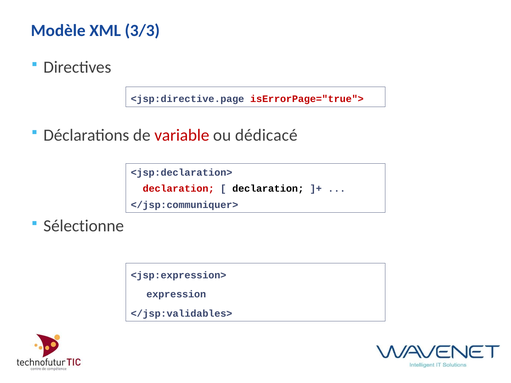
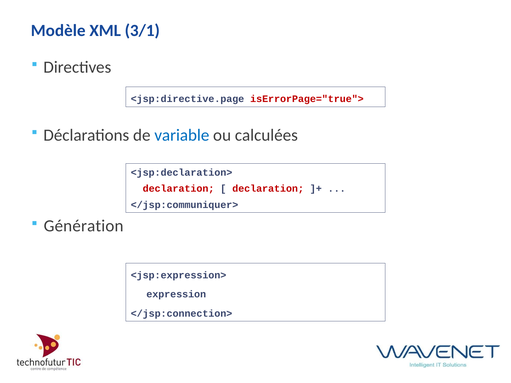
3/3: 3/3 -> 3/1 (142, 31)
variable colour: red -> blue (182, 135)
dédicacé: dédicacé -> calculées (266, 135)
declaration colour: black -> red (268, 189)
Sélectionne: Sélectionne -> Génération (84, 226)
</jsp:validables>: </jsp:validables> -> </jsp:connection> (182, 314)
